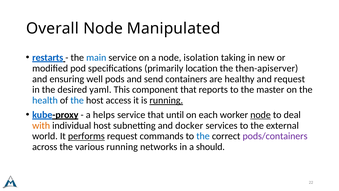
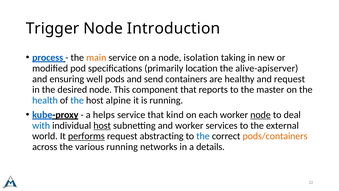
Overall: Overall -> Trigger (53, 28)
Manipulated: Manipulated -> Introduction (174, 28)
restarts: restarts -> process (48, 57)
main colour: blue -> orange (96, 57)
then-apiserver: then-apiserver -> alive-apiserver (267, 68)
desired yaml: yaml -> node (100, 90)
access: access -> alpine (118, 100)
running underline: present -> none (166, 100)
until: until -> kind (175, 115)
with colour: orange -> blue (41, 125)
host underline: none -> present (102, 125)
and docker: docker -> worker (189, 125)
commands: commands -> abstracting (162, 136)
pods/containers colour: purple -> orange (275, 136)
should: should -> details (210, 147)
